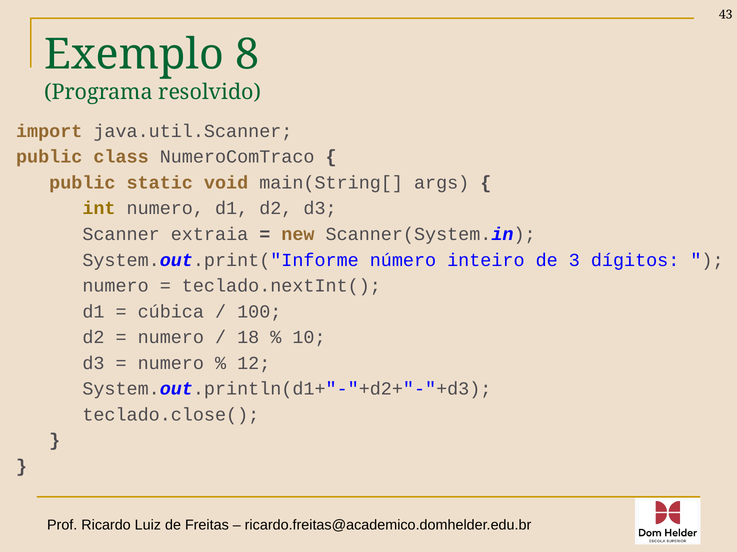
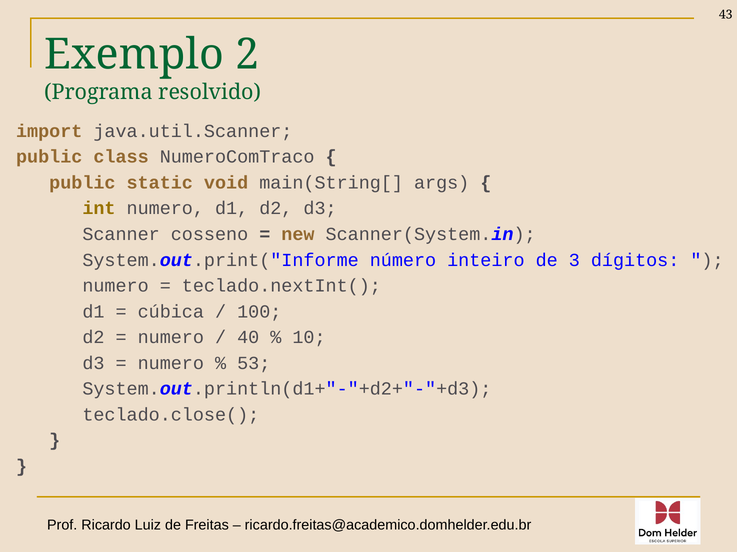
8: 8 -> 2 (247, 55)
extraia: extraia -> cosseno (210, 234)
18: 18 -> 40 (248, 338)
12: 12 -> 53 (254, 363)
